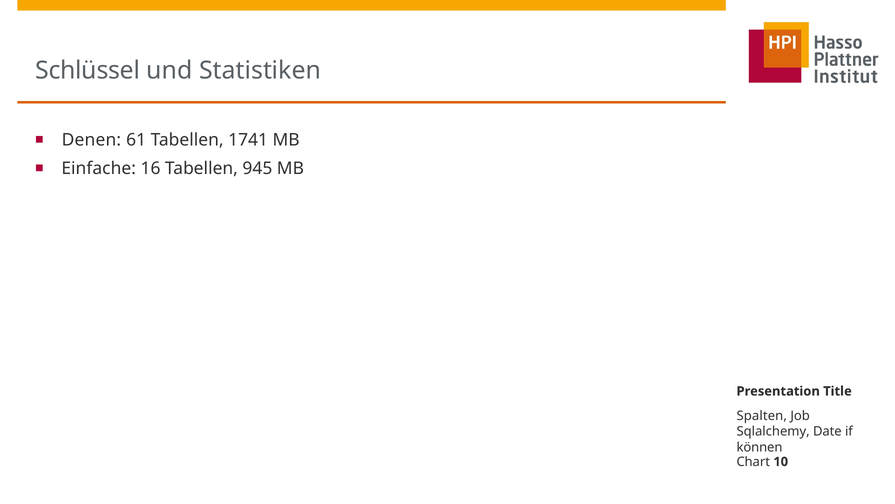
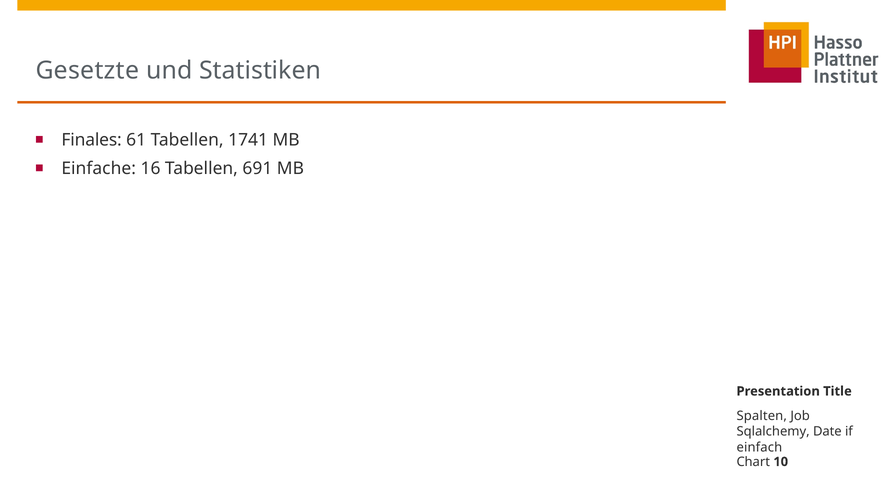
Schlüssel: Schlüssel -> Gesetzte (87, 71)
Denen: Denen -> Finales (92, 140)
945: 945 -> 691 (257, 168)
können: können -> einfach (759, 447)
